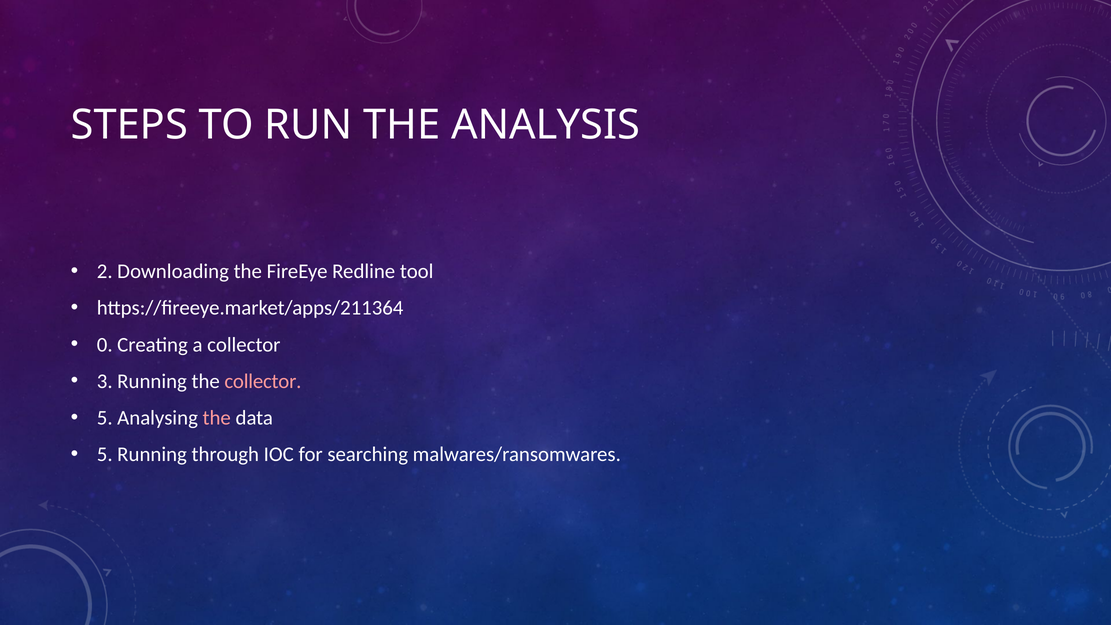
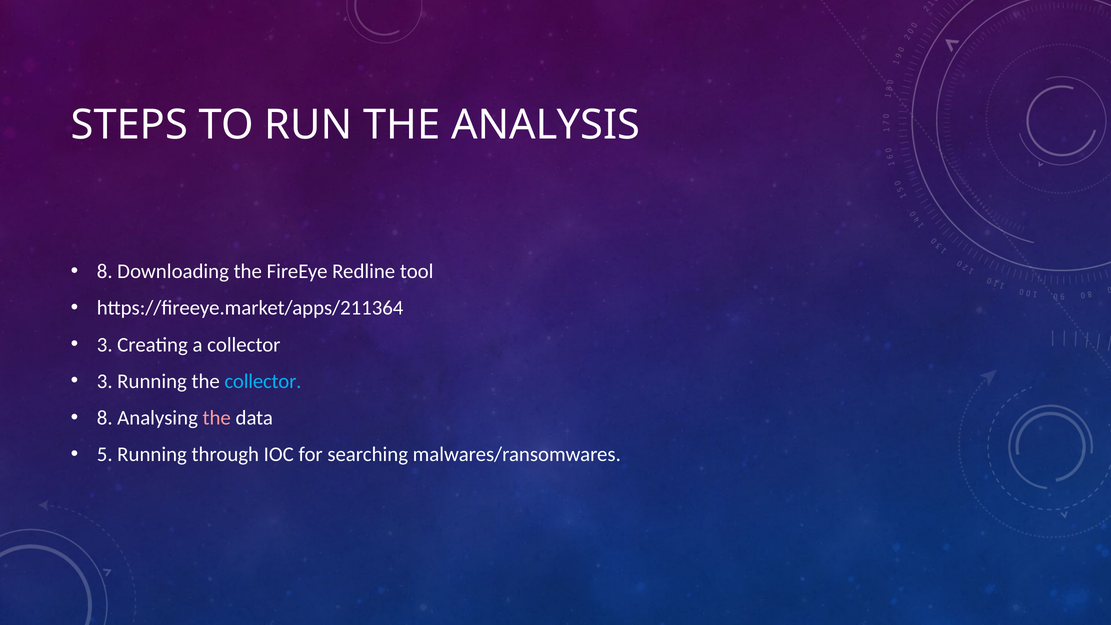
2: 2 -> 8 (105, 271)
0: 0 -> 3 (105, 345)
collector colour: pink -> light blue (263, 381)
5: 5 -> 8 (105, 418)
